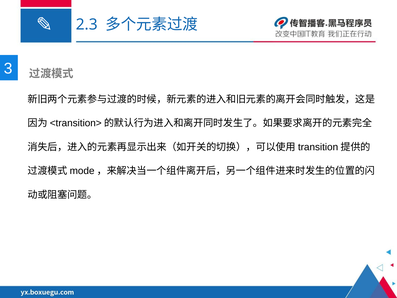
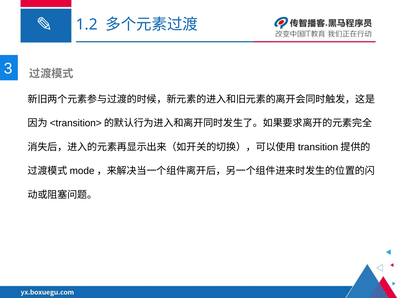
2.3: 2.3 -> 1.2 (87, 25)
